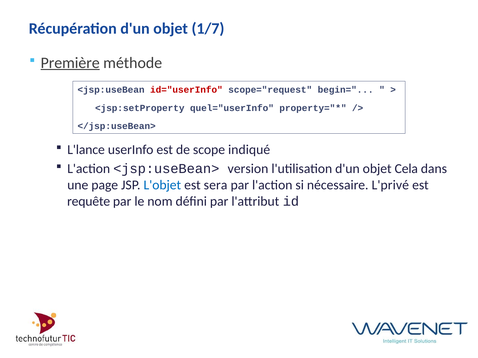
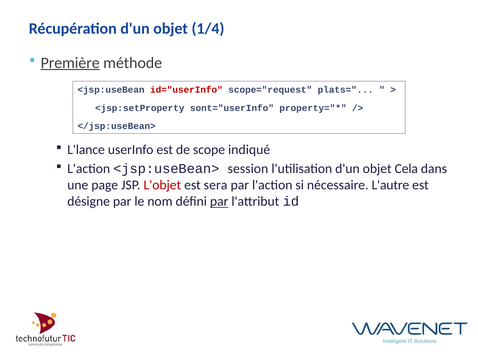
1/7: 1/7 -> 1/4 (208, 29)
begin=: begin= -> plats= (346, 90)
quel="userInfo: quel="userInfo -> sont="userInfo (232, 108)
version: version -> session (248, 169)
L'objet colour: blue -> red (162, 185)
L'privé: L'privé -> L'autre (390, 185)
requête: requête -> désigne (89, 202)
par underline: none -> present (219, 202)
